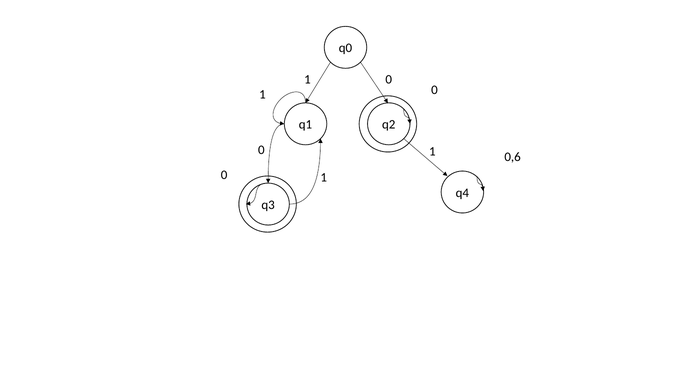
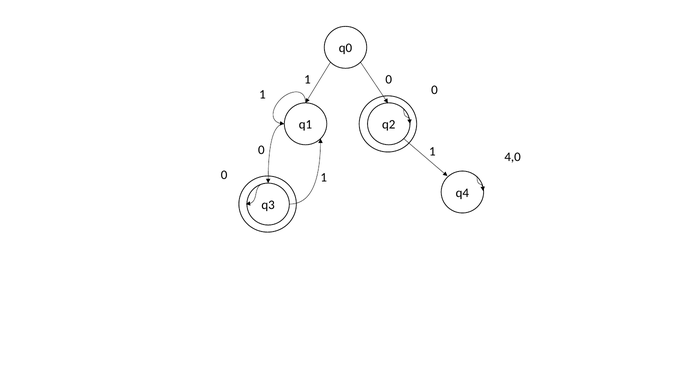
0,6: 0,6 -> 4,0 (513, 157)
